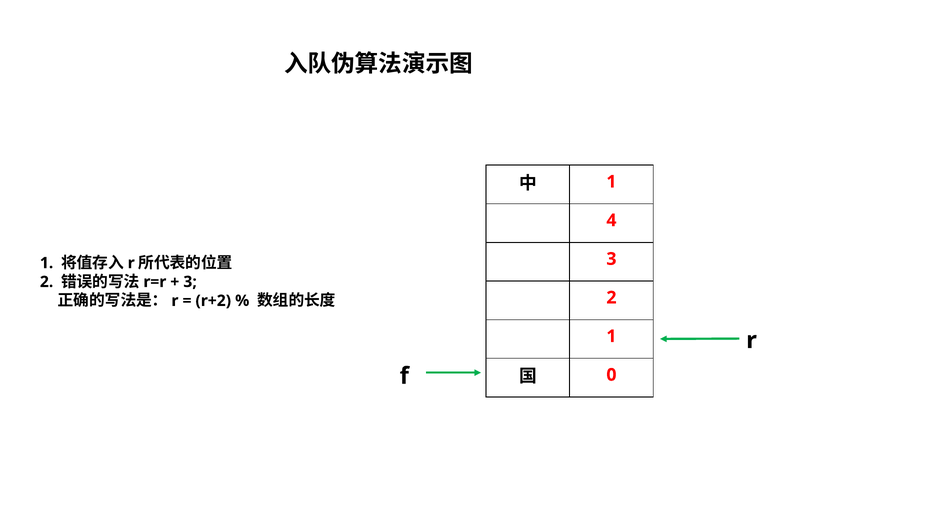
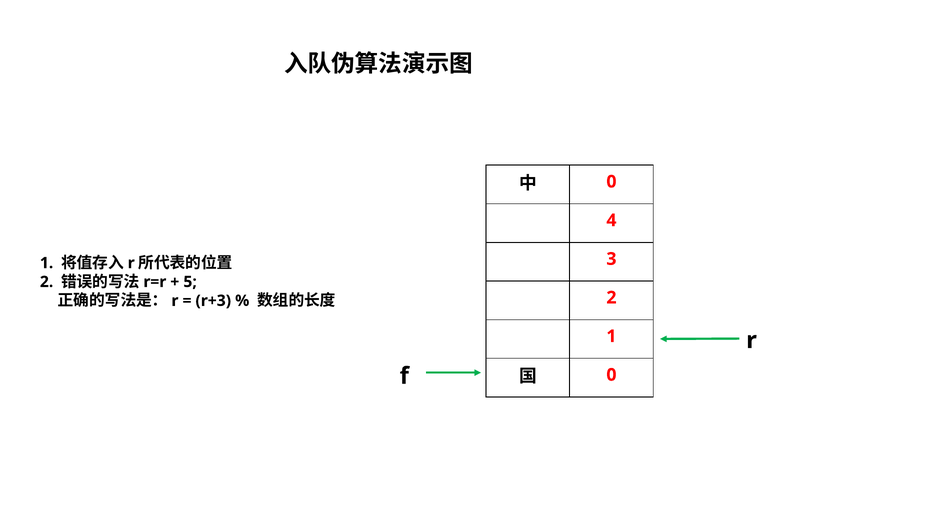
1: 1 -> 0 (611, 182)
3: 3 -> 5 (190, 282)
r+2: r+2 -> r+3 (213, 301)
